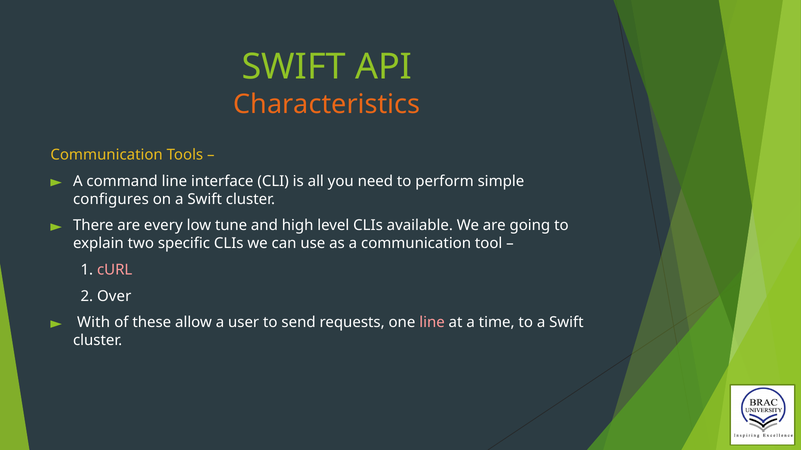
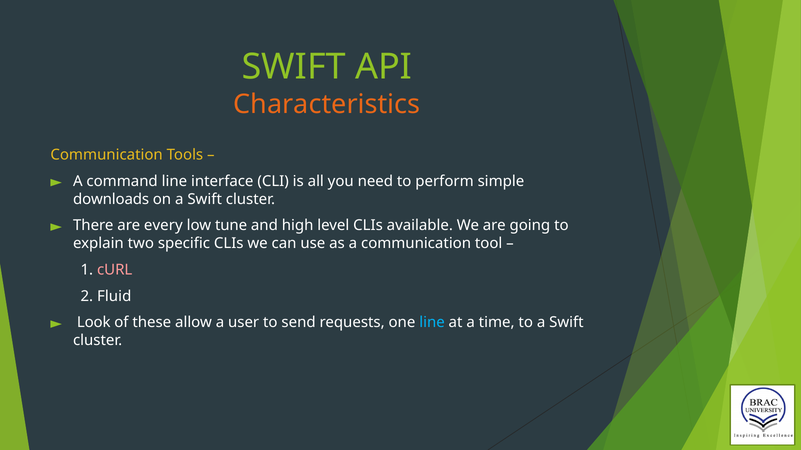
configures: configures -> downloads (111, 199)
Over: Over -> Fluid (114, 297)
With: With -> Look (94, 323)
line colour: pink -> light blue (432, 323)
